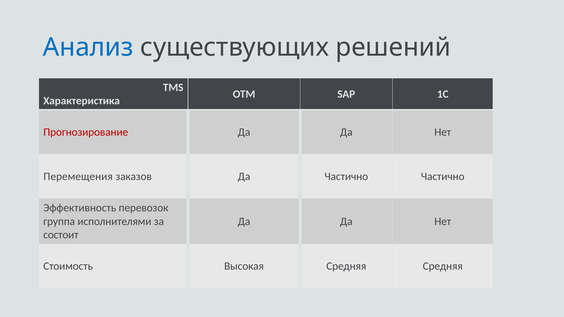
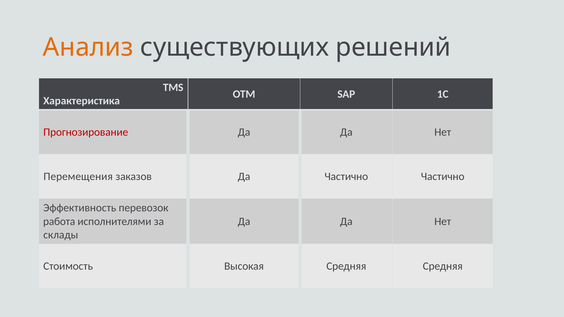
Анализ colour: blue -> orange (88, 47)
группа: группа -> работа (59, 222)
состоит: состоит -> склады (61, 235)
